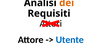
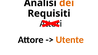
Utente colour: blue -> orange (70, 40)
